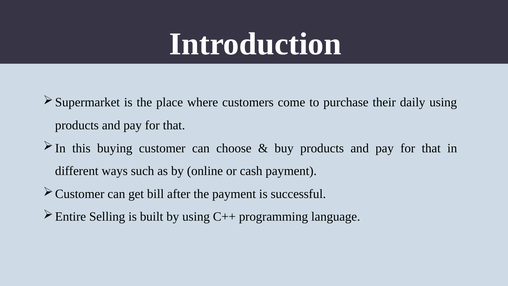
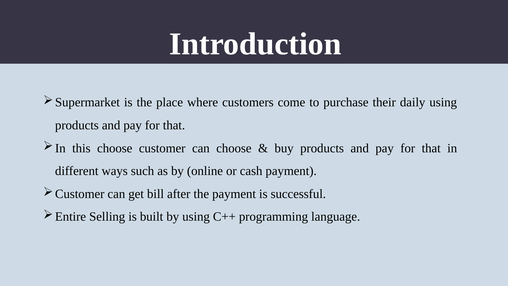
this buying: buying -> choose (115, 148)
